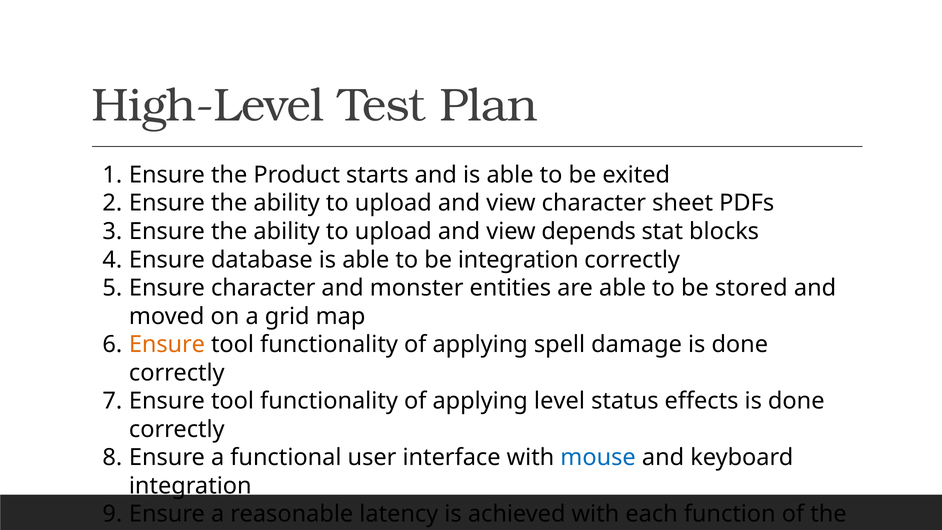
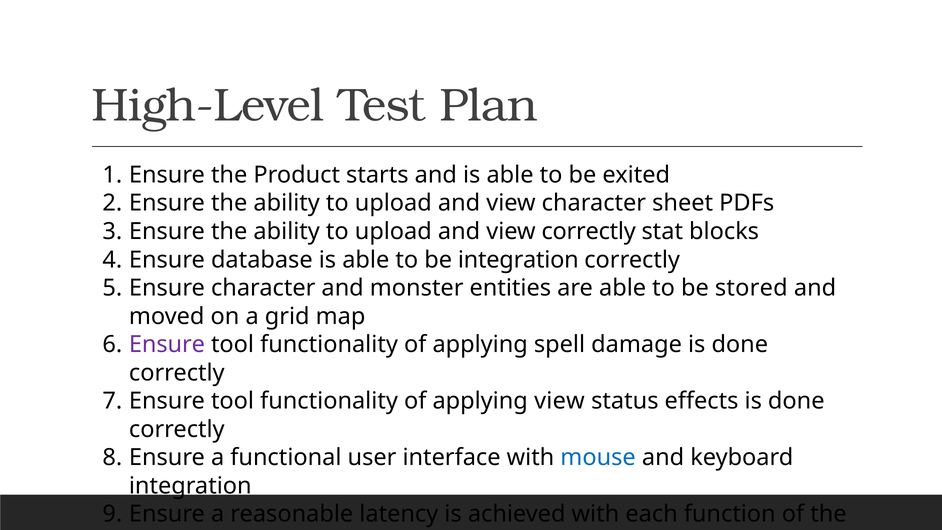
view depends: depends -> correctly (589, 231)
Ensure colour: orange -> purple (167, 344)
applying level: level -> view (559, 401)
